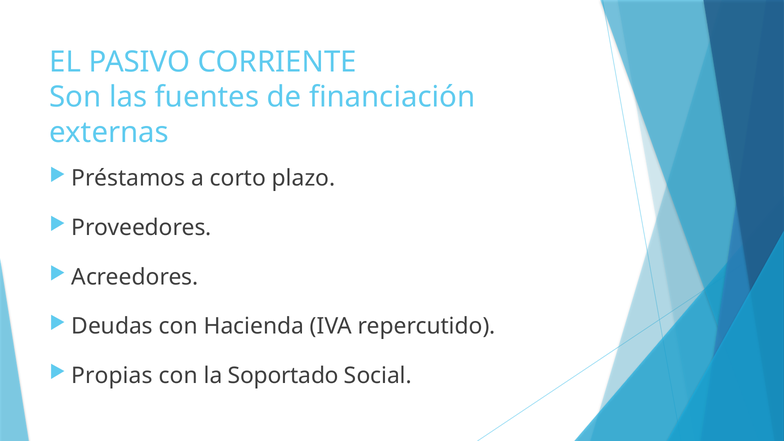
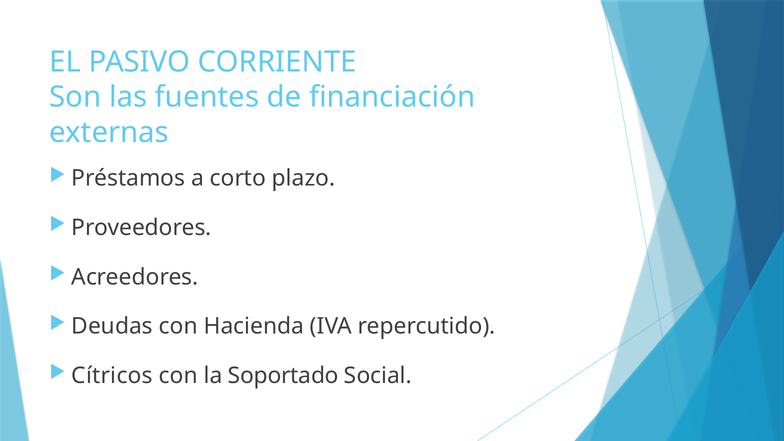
Propias: Propias -> Cítricos (112, 376)
